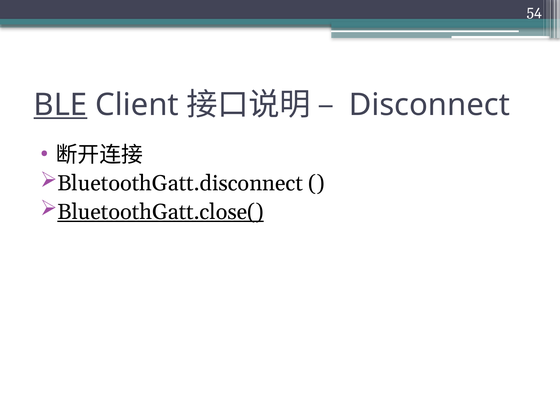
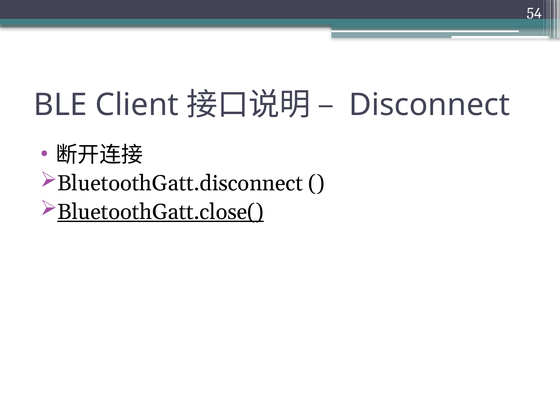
BLE underline: present -> none (60, 105)
